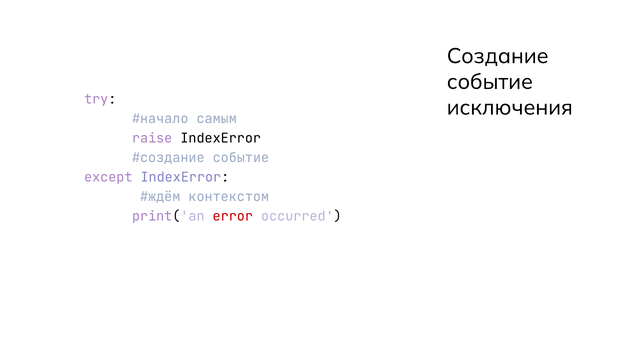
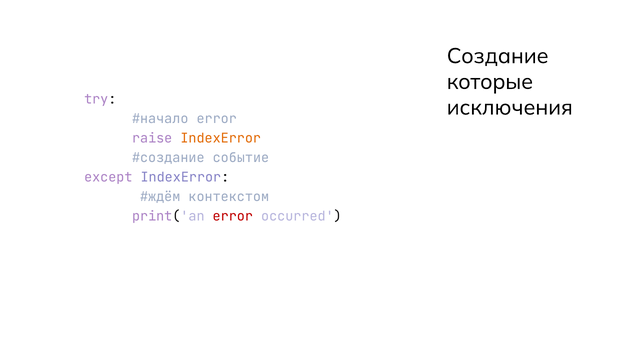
событие: событие -> которые (490, 82)
самым: самым -> error (217, 119)
IndexError colour: black -> orange (221, 138)
